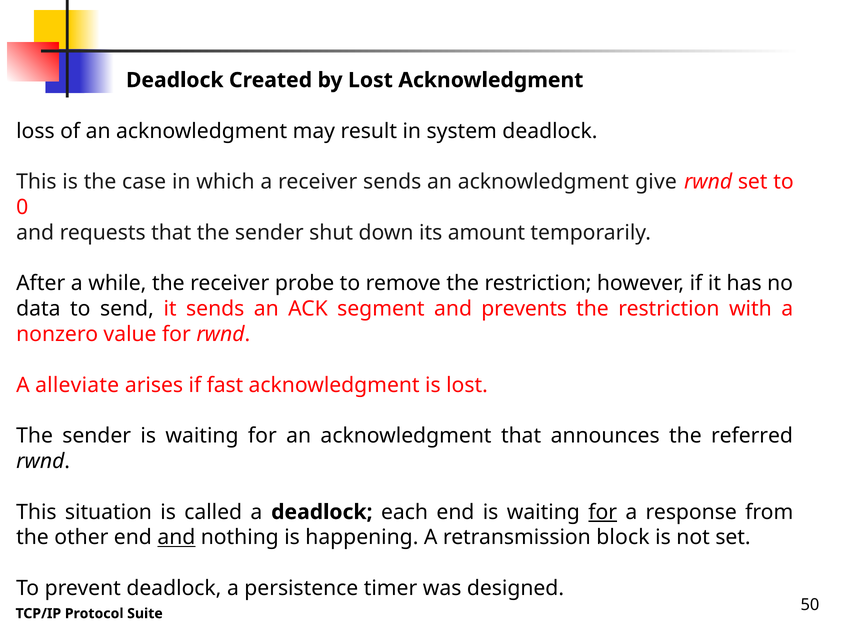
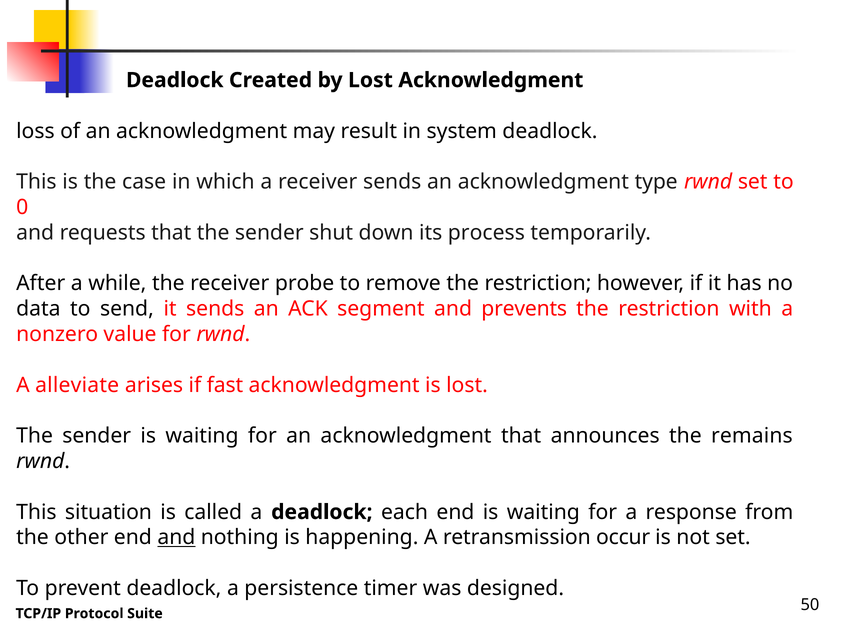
give: give -> type (656, 182)
amount: amount -> process (486, 232)
referred: referred -> remains (752, 436)
for underline: present -> none (603, 512)
block: block -> occur (623, 537)
